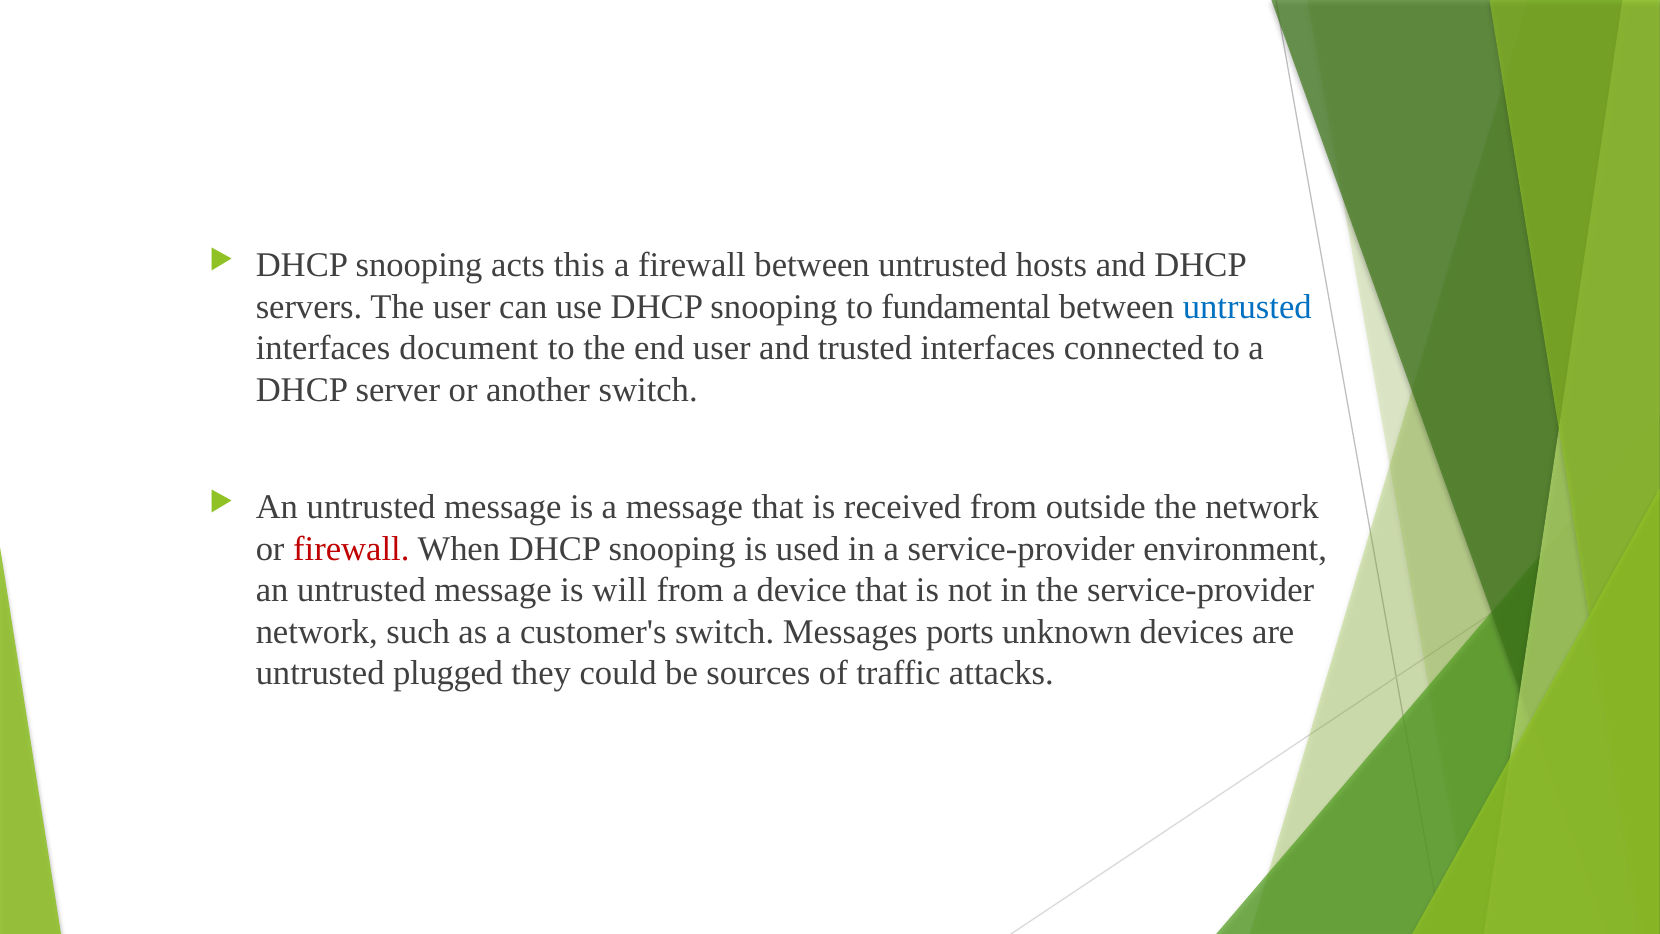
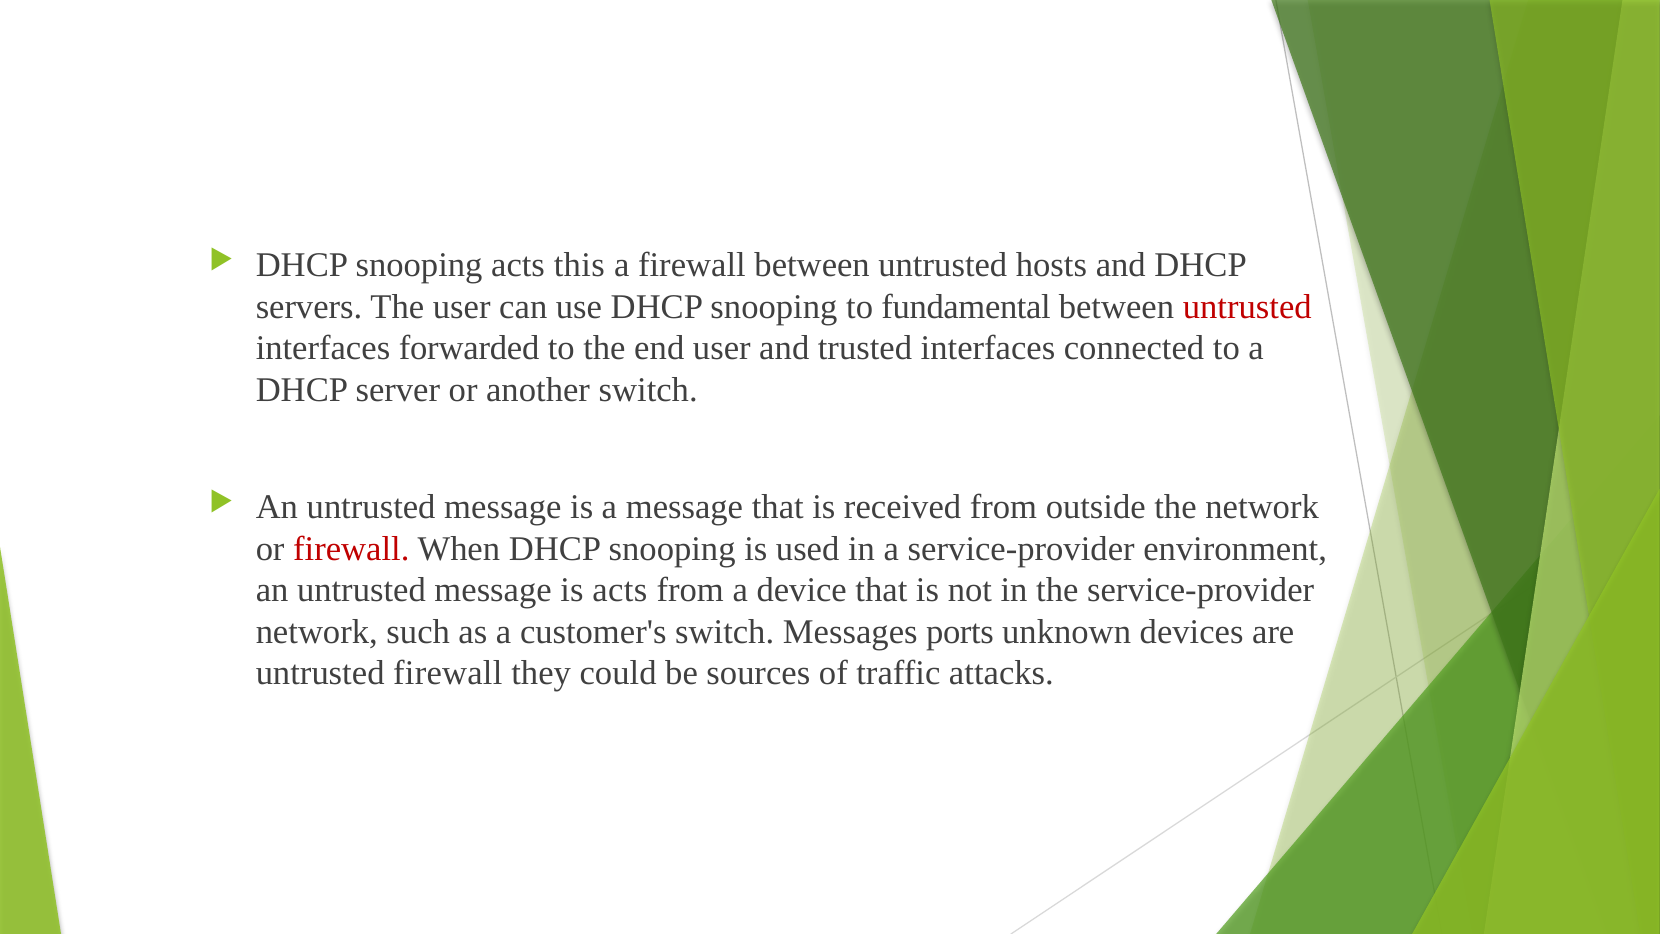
untrusted colour: blue -> red (1247, 306)
document: document -> forwarded (469, 348)
is will: will -> acts (620, 590)
untrusted plugged: plugged -> firewall (448, 673)
